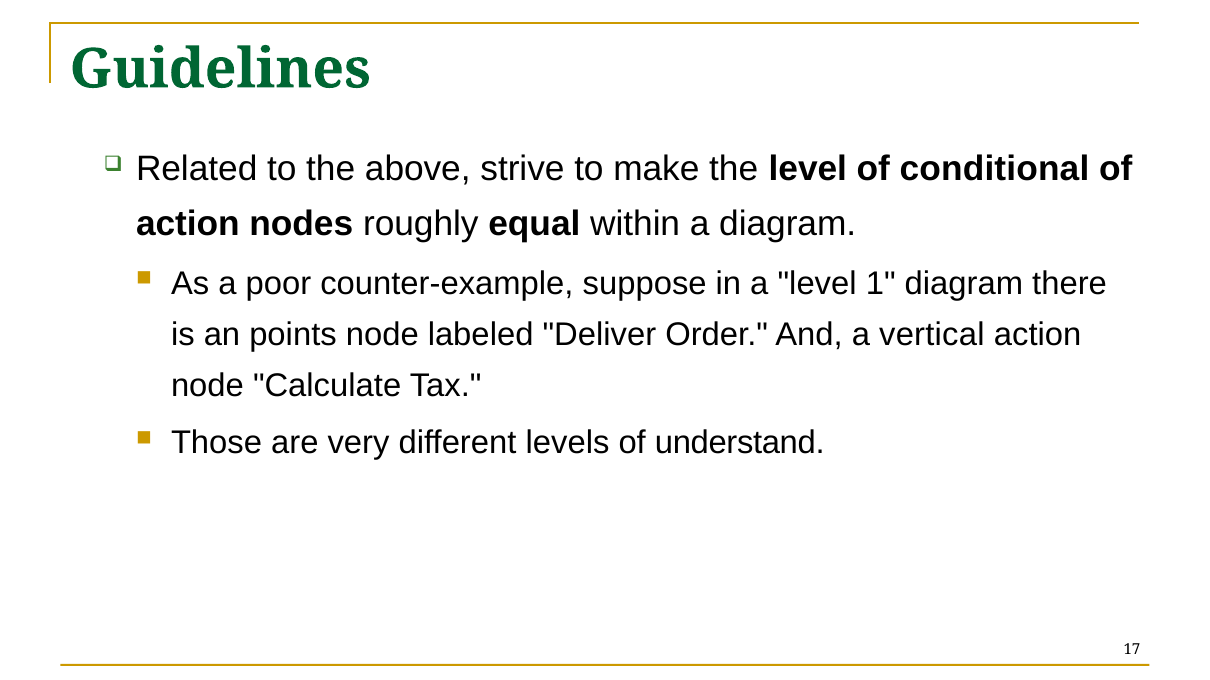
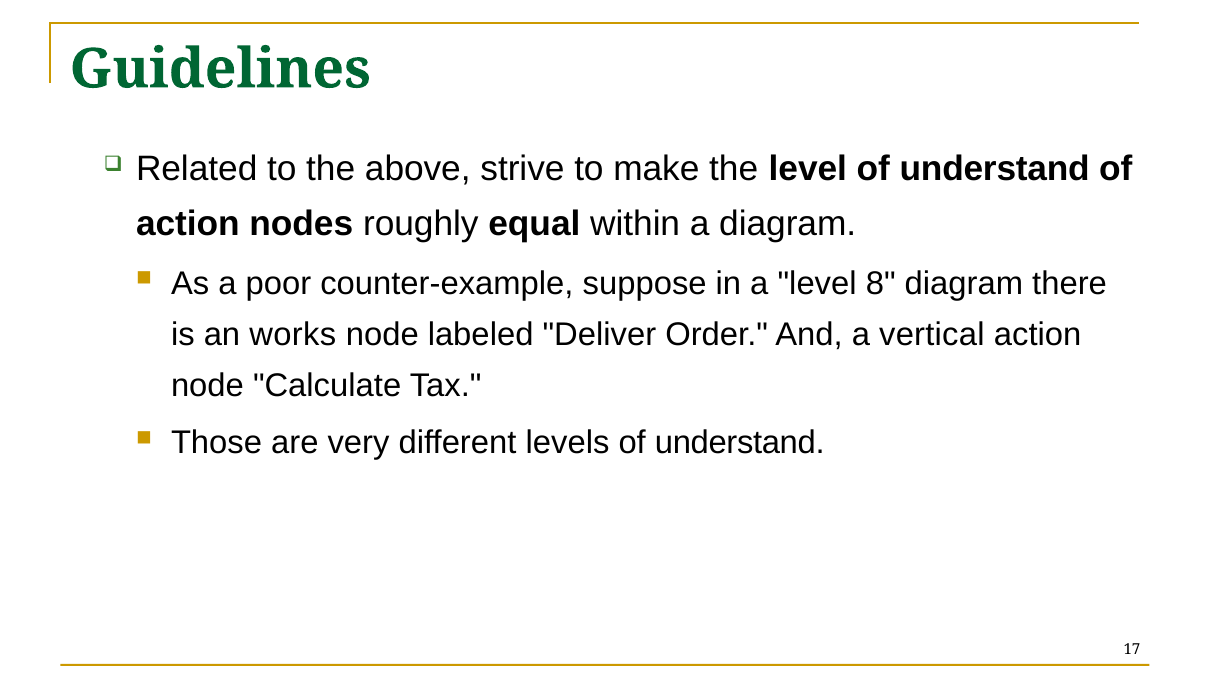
level of conditional: conditional -> understand (995, 169)
1: 1 -> 8 (881, 283)
points: points -> works (293, 335)
